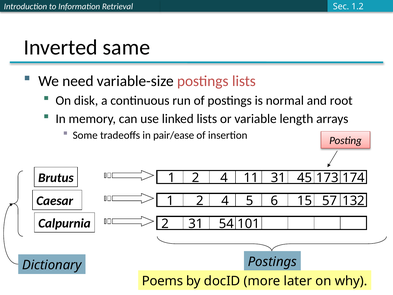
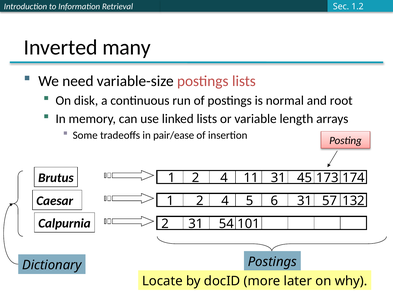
same: same -> many (127, 47)
6 15: 15 -> 31 (305, 201)
Poems: Poems -> Locate (162, 281)
